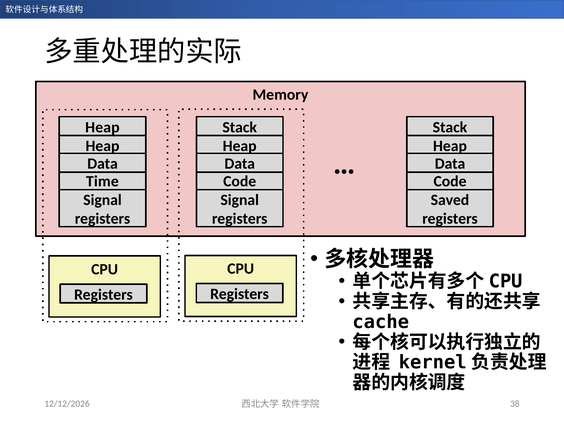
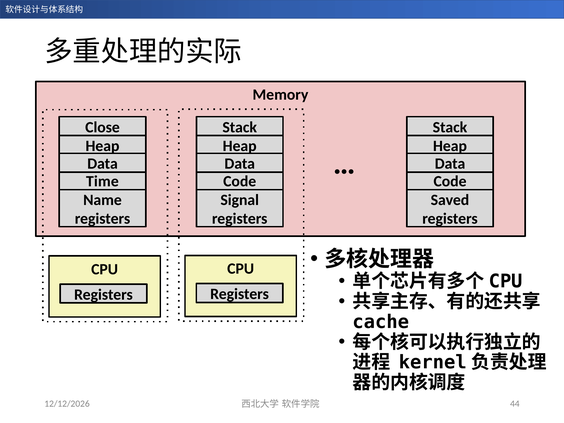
Heap: Heap -> Close (103, 127)
Signal: Signal -> Name (102, 200)
38: 38 -> 44 (515, 404)
